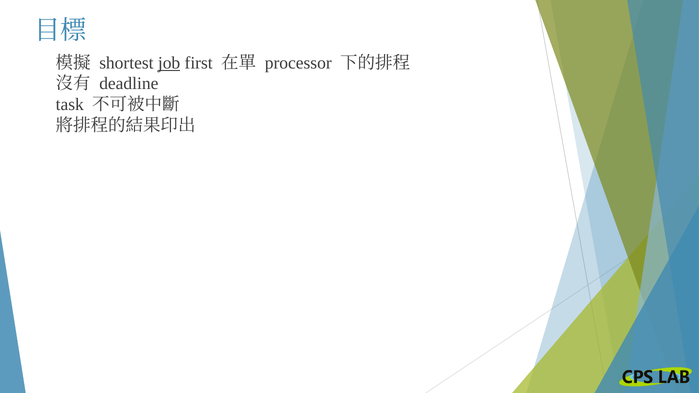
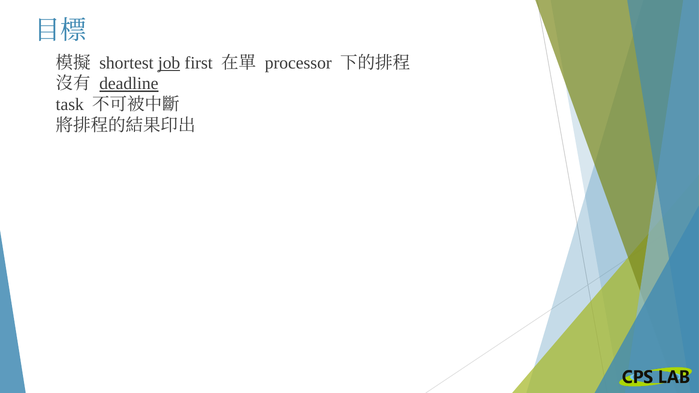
deadline underline: none -> present (129, 84)
